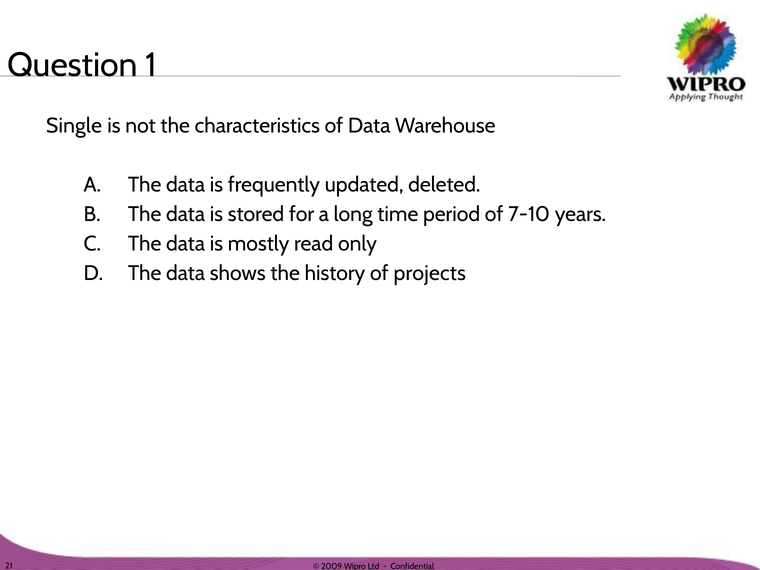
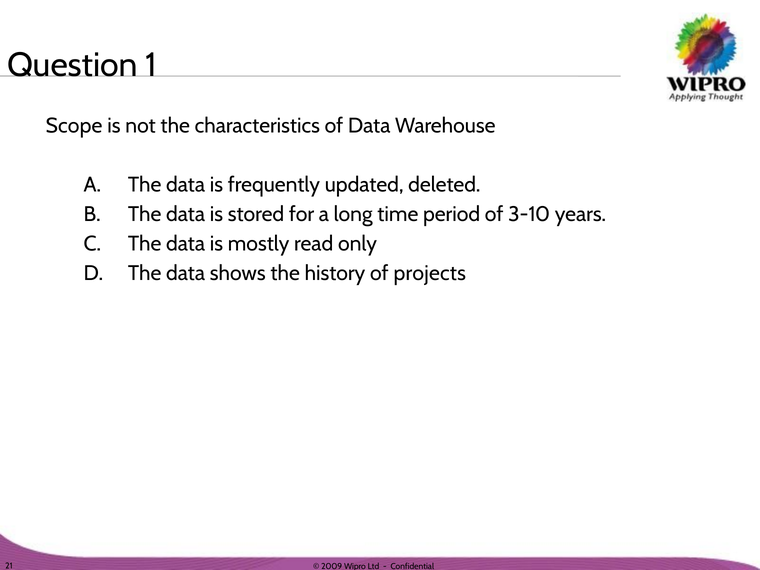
Single: Single -> Scope (74, 126)
7-10: 7-10 -> 3-10 (529, 214)
